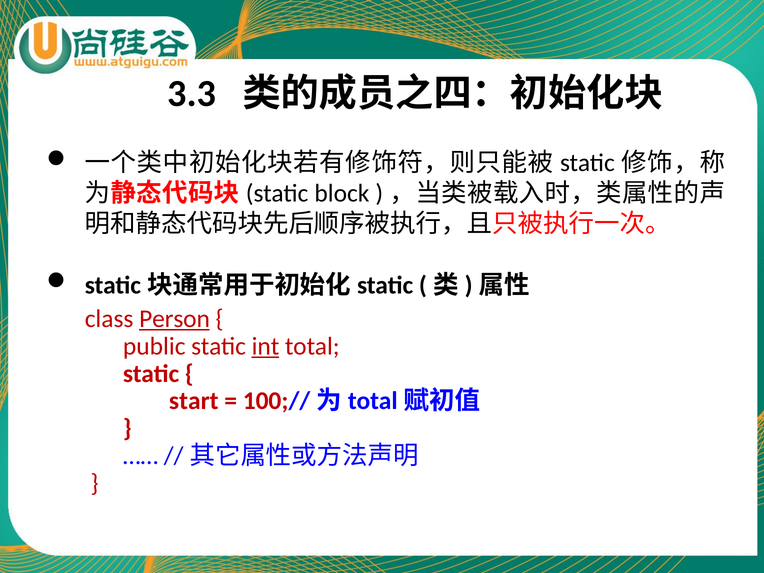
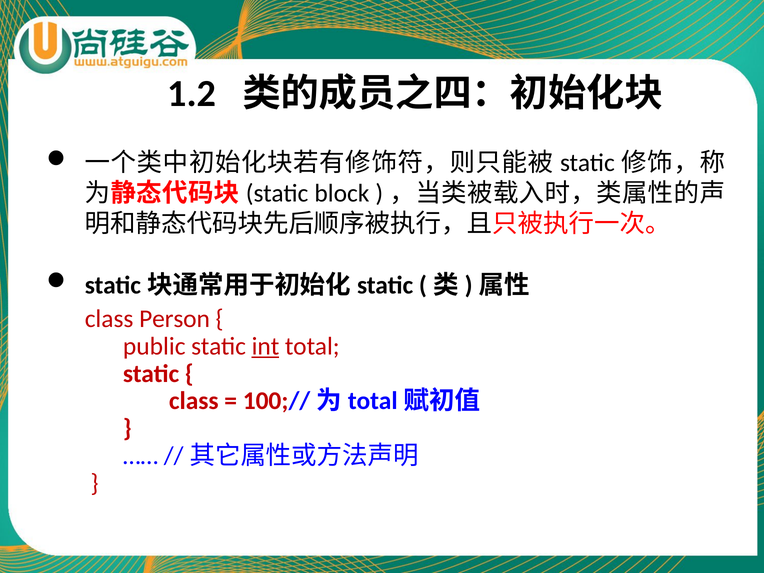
3.3: 3.3 -> 1.2 (192, 94)
Person underline: present -> none (175, 319)
start: start -> class (194, 401)
